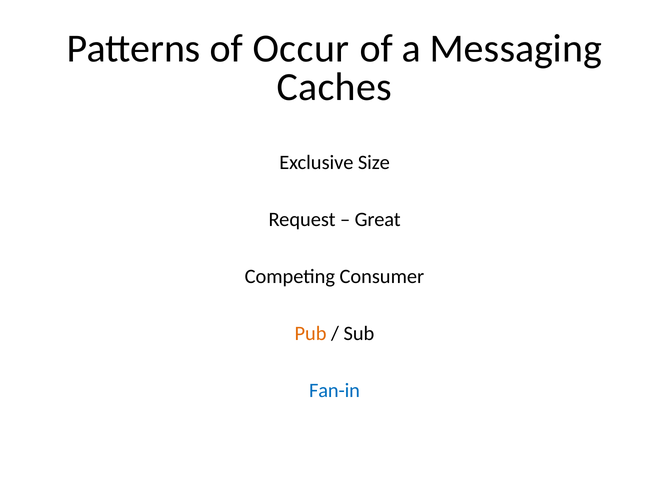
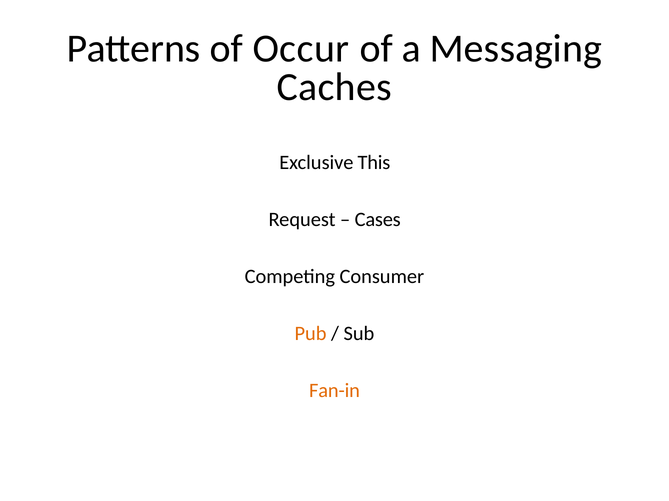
Size: Size -> This (374, 163)
Great: Great -> Cases (378, 220)
Fan-in colour: blue -> orange (334, 391)
